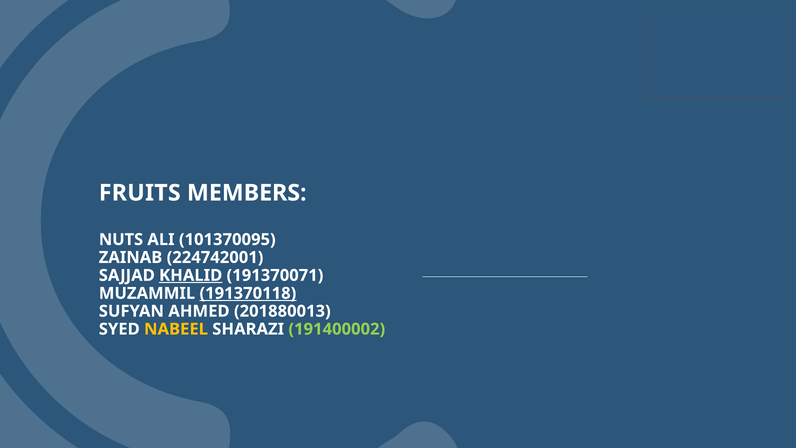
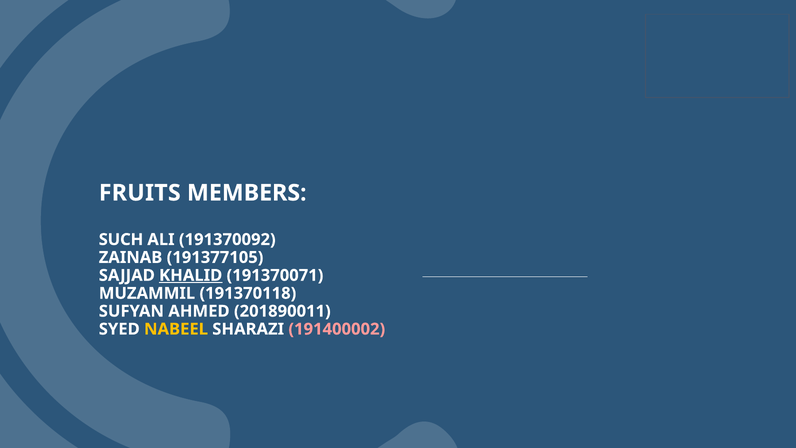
NUTS: NUTS -> SUCH (121, 239)
101370095: 101370095 -> 191370092 (227, 239)
224742001: 224742001 -> 191377105 (215, 257)
191370118 underline: present -> none (248, 293)
201880013: 201880013 -> 201890011 (282, 311)
191400002 colour: light green -> pink (337, 329)
